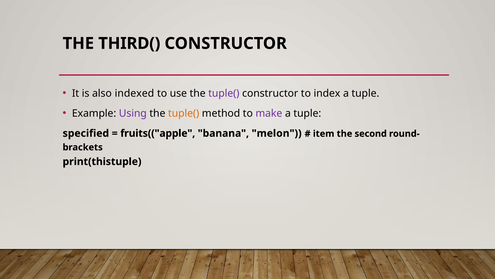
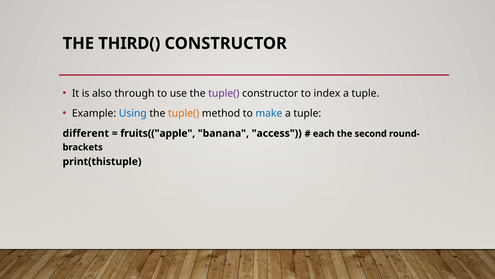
indexed: indexed -> through (134, 93)
Using colour: purple -> blue (133, 113)
make colour: purple -> blue (269, 113)
specified: specified -> different (86, 133)
melon: melon -> access (277, 133)
item: item -> each (324, 133)
